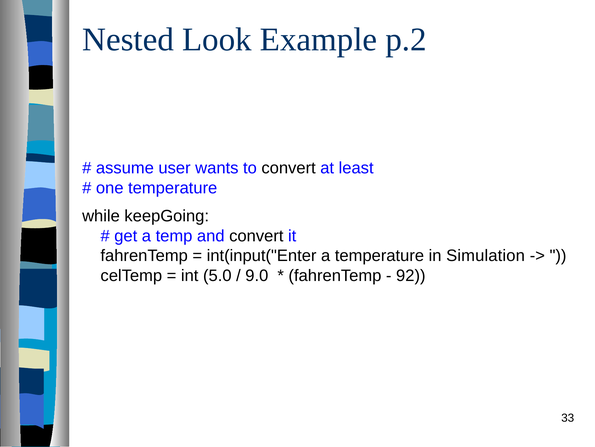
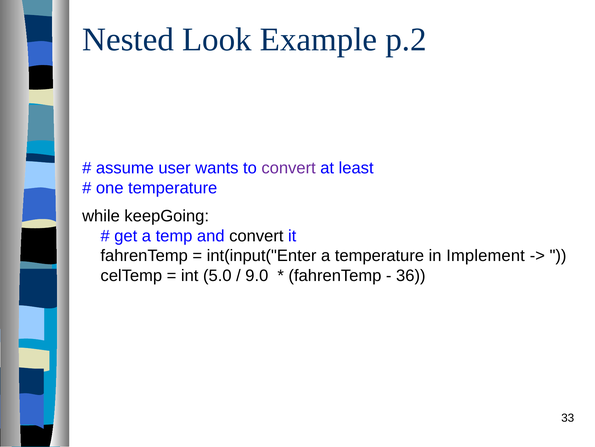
convert colour: black -> purple (289, 168)
Simulation: Simulation -> Implement (486, 255)
92: 92 -> 36 (411, 275)
